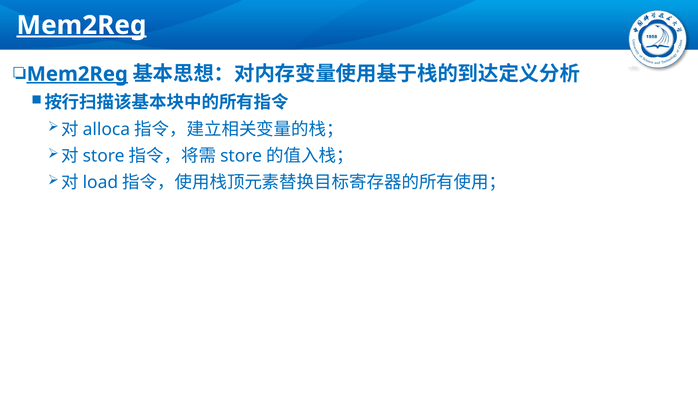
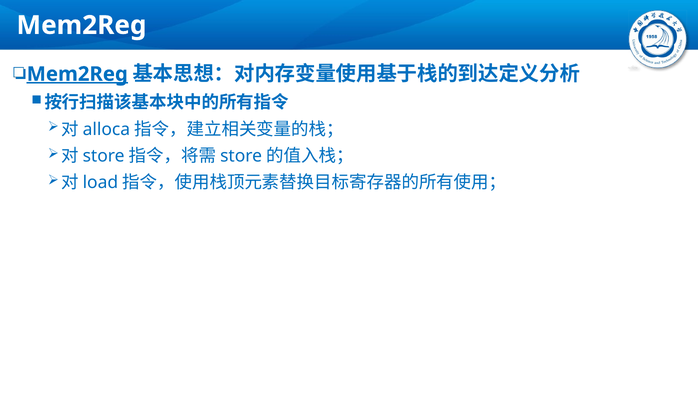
Mem2Reg underline: present -> none (81, 25)
